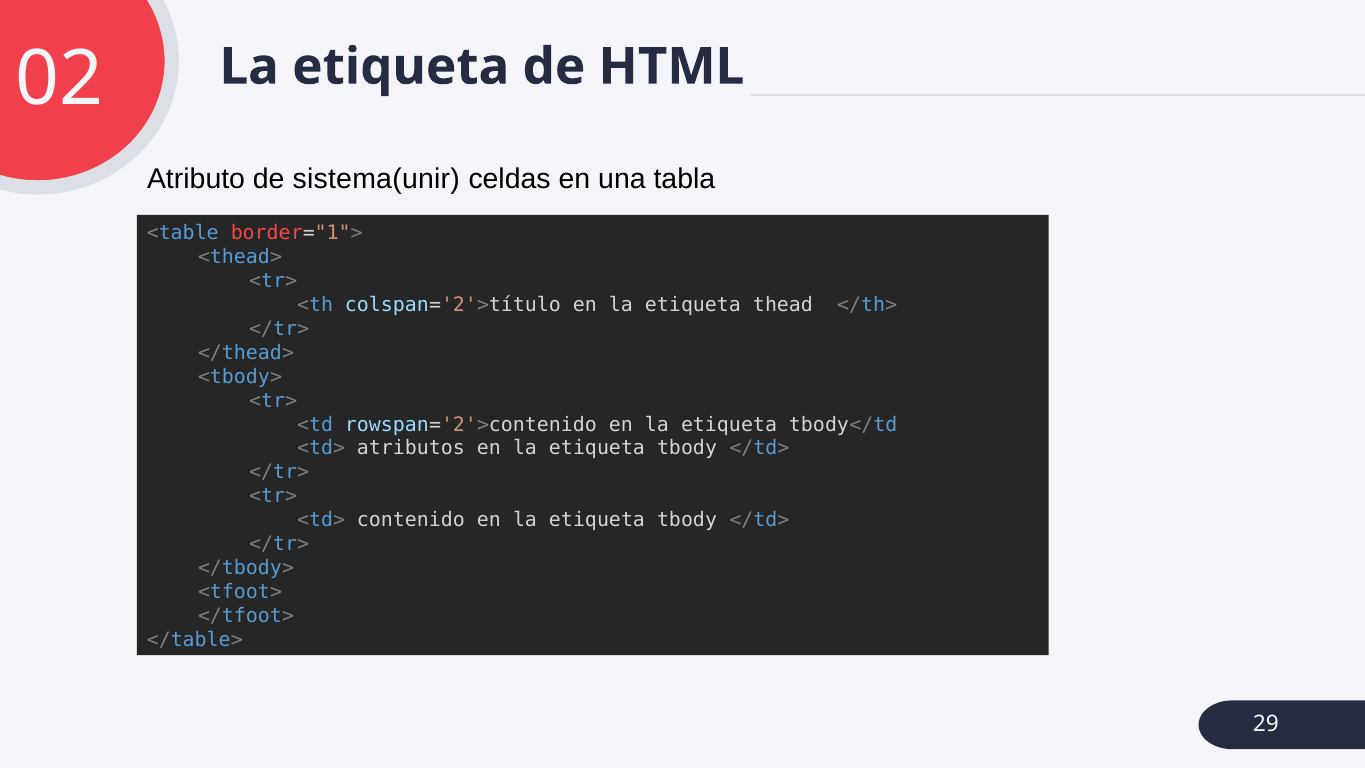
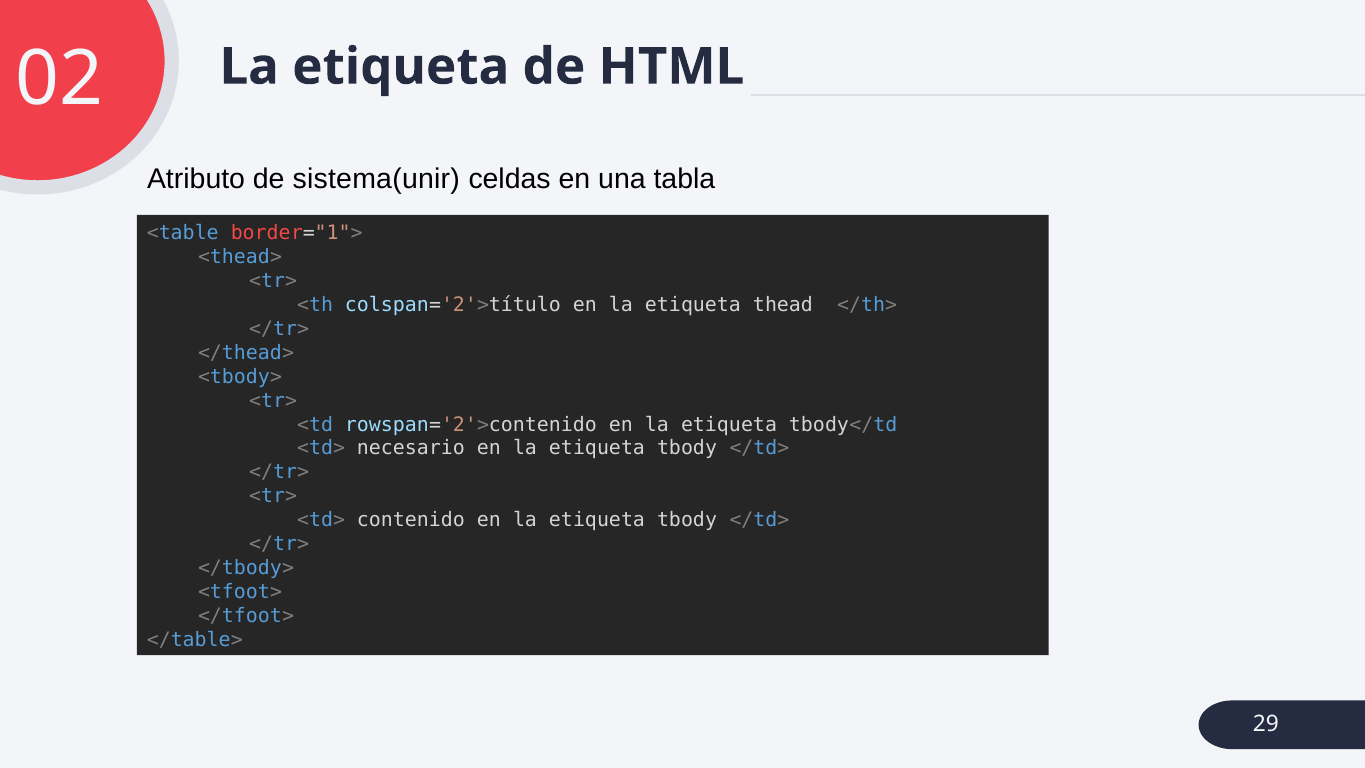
atributos: atributos -> necesario (411, 448)
